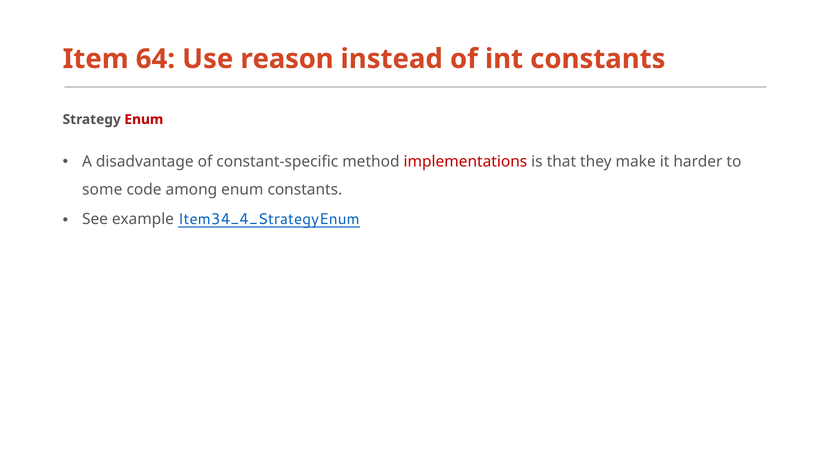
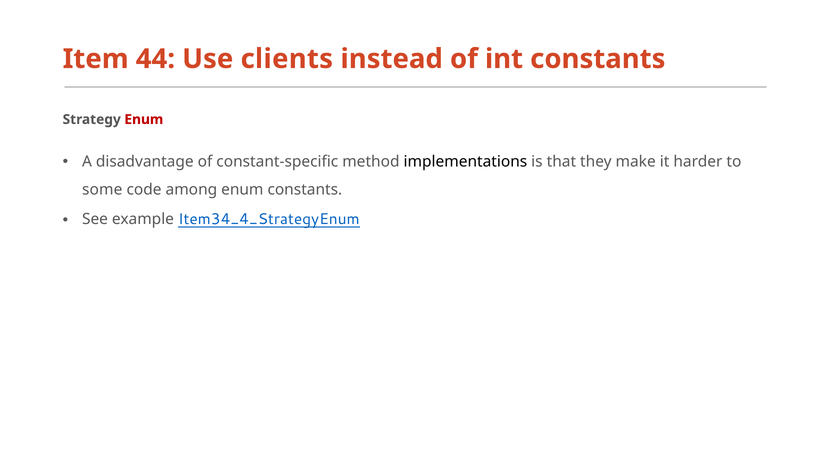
64: 64 -> 44 (155, 59)
reason: reason -> clients (287, 59)
implementations colour: red -> black (465, 162)
